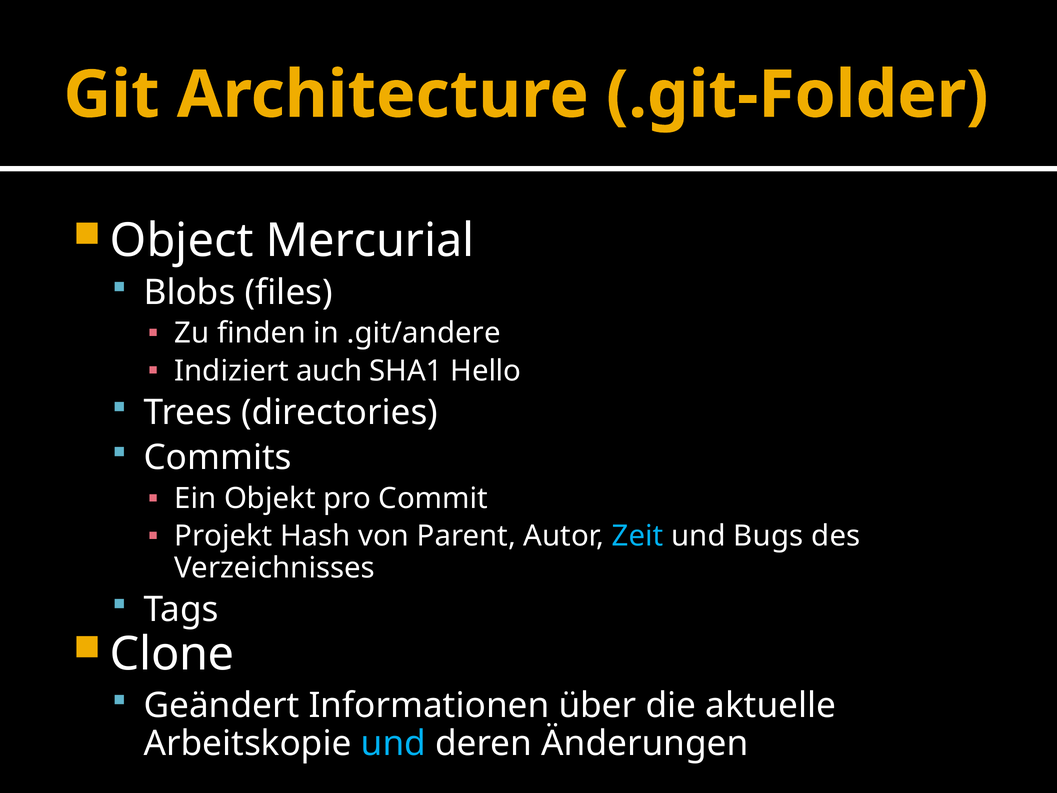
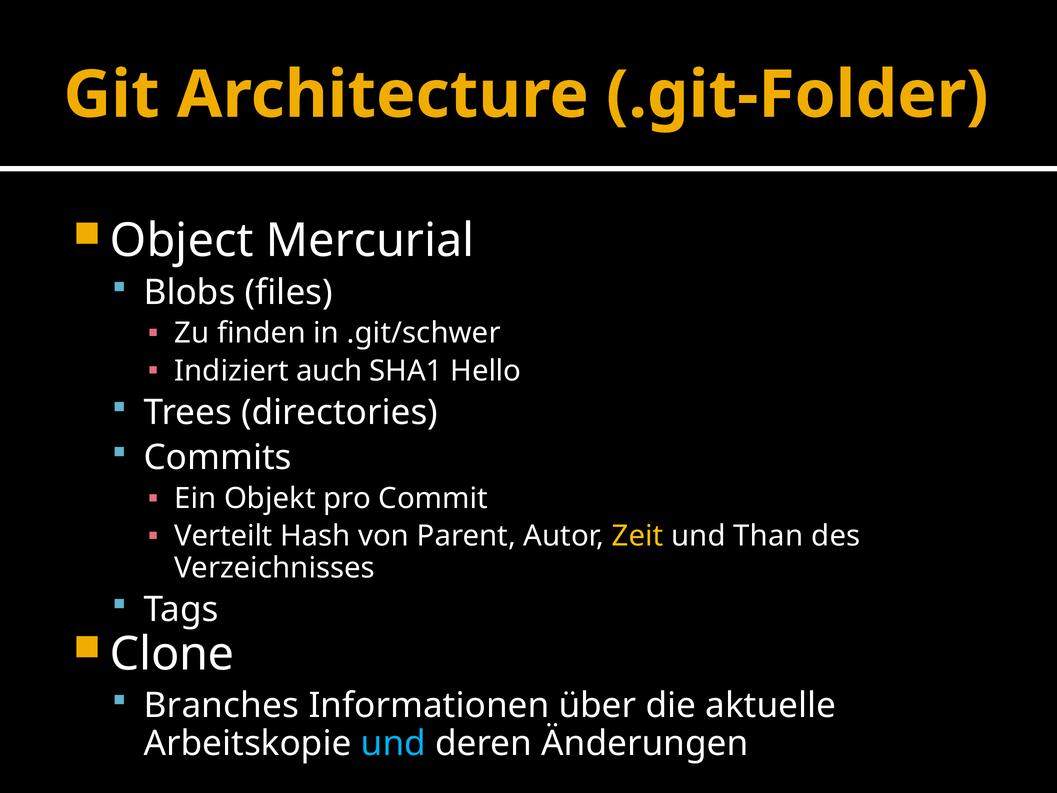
.git/andere: .git/andere -> .git/schwer (424, 333)
Projekt: Projekt -> Verteilt (223, 536)
Zeit colour: light blue -> yellow (638, 536)
Bugs: Bugs -> Than (768, 536)
Geändert: Geändert -> Branches (222, 705)
